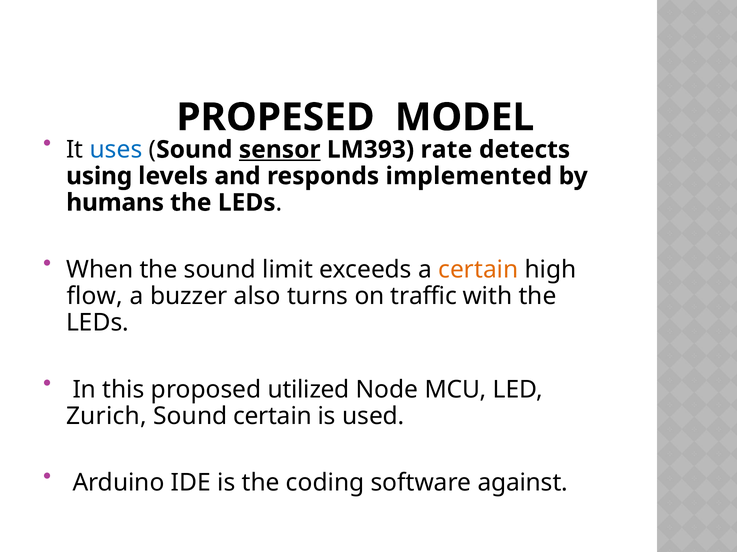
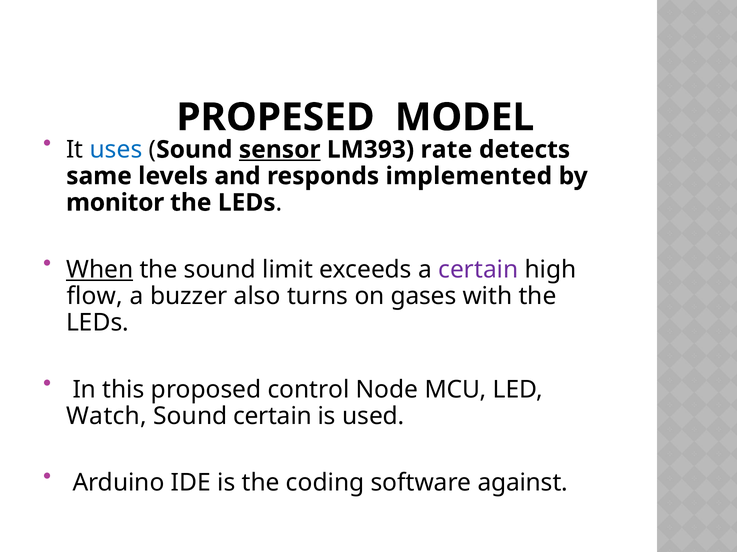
using: using -> same (99, 176)
humans: humans -> monitor (115, 203)
When underline: none -> present (100, 270)
certain colour: orange -> purple (478, 270)
traffic: traffic -> gases (424, 296)
utilized: utilized -> control (309, 390)
Zurich: Zurich -> Watch (107, 416)
